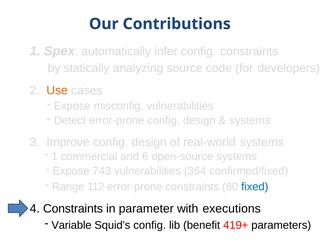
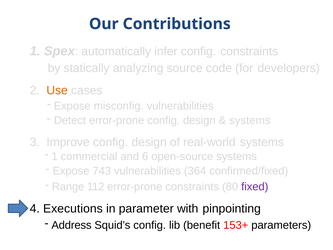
fixed colour: blue -> purple (255, 187)
Constraints: Constraints -> Executions (73, 209)
executions: executions -> pinpointing (232, 209)
Variable: Variable -> Address (71, 225)
419+: 419+ -> 153+ (236, 225)
